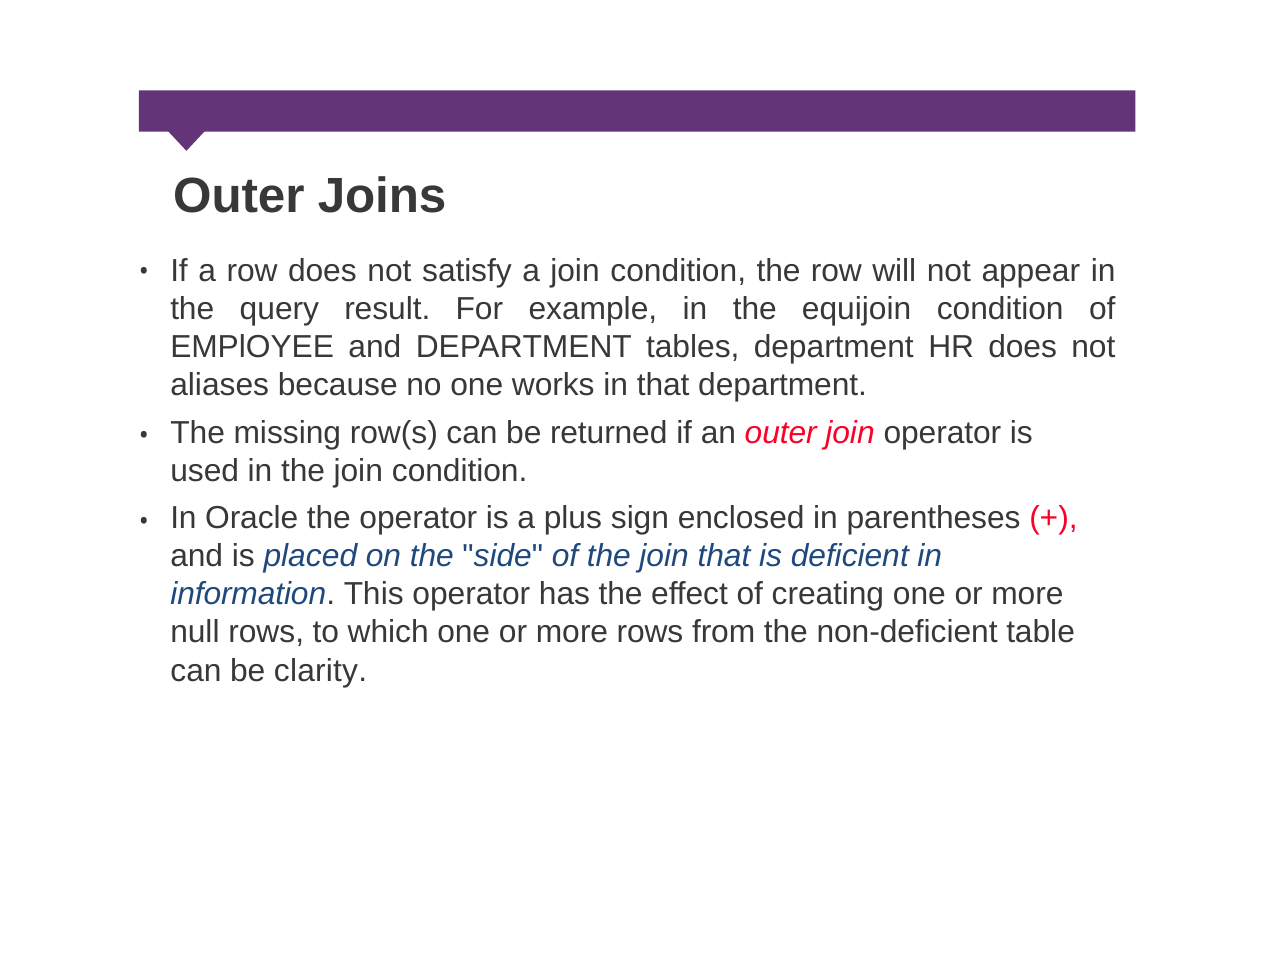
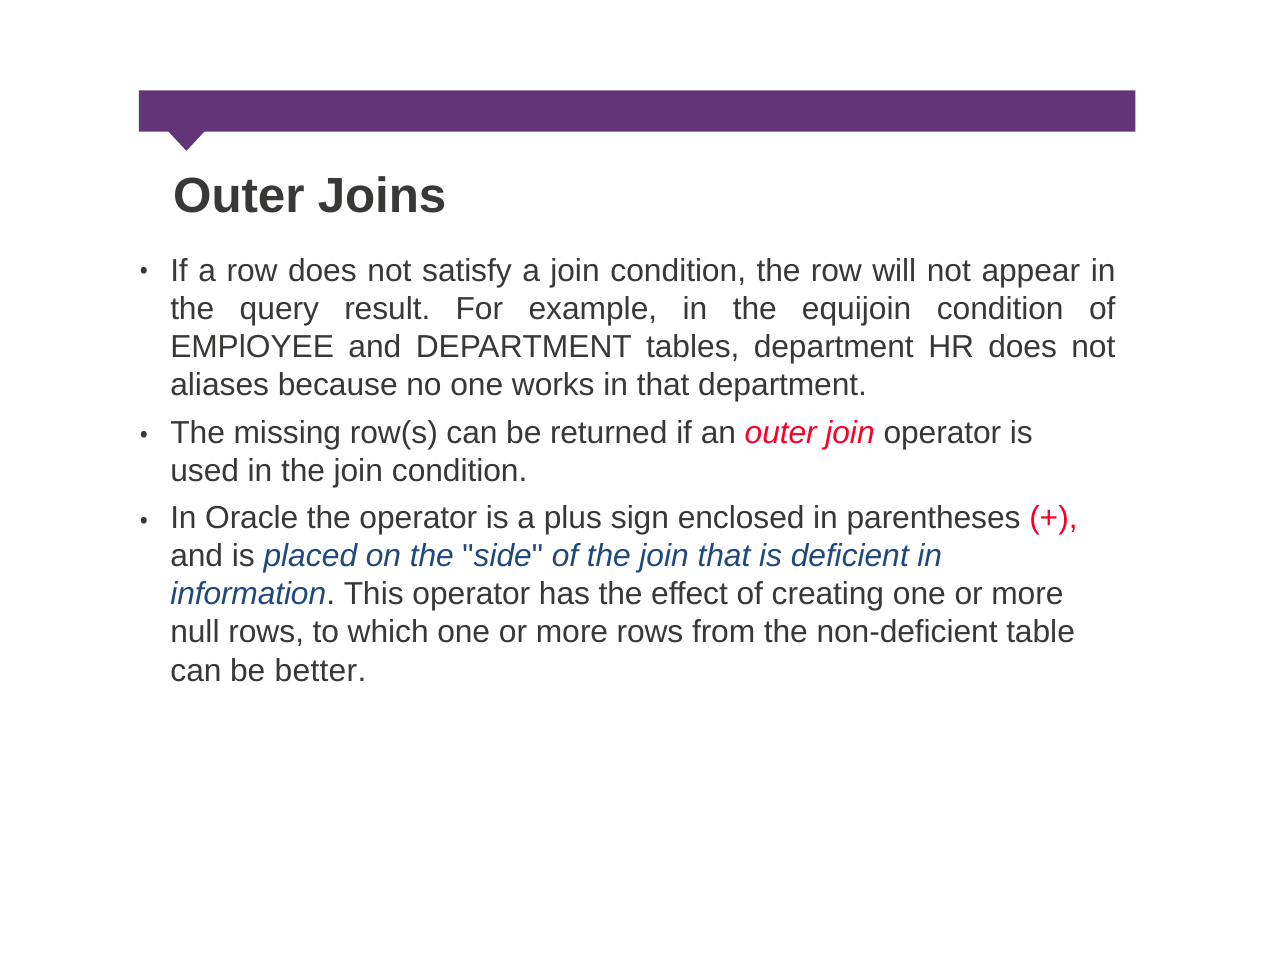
clarity: clarity -> better (320, 670)
